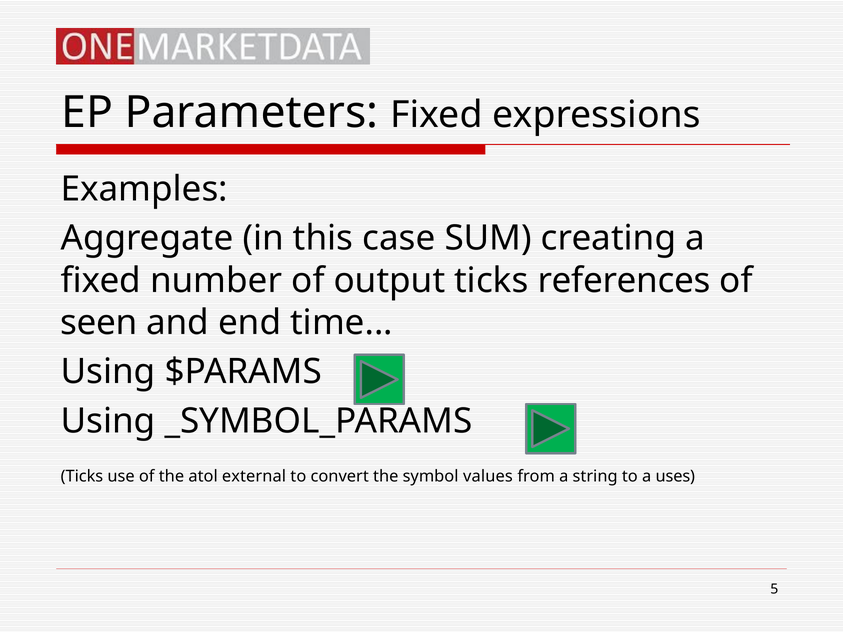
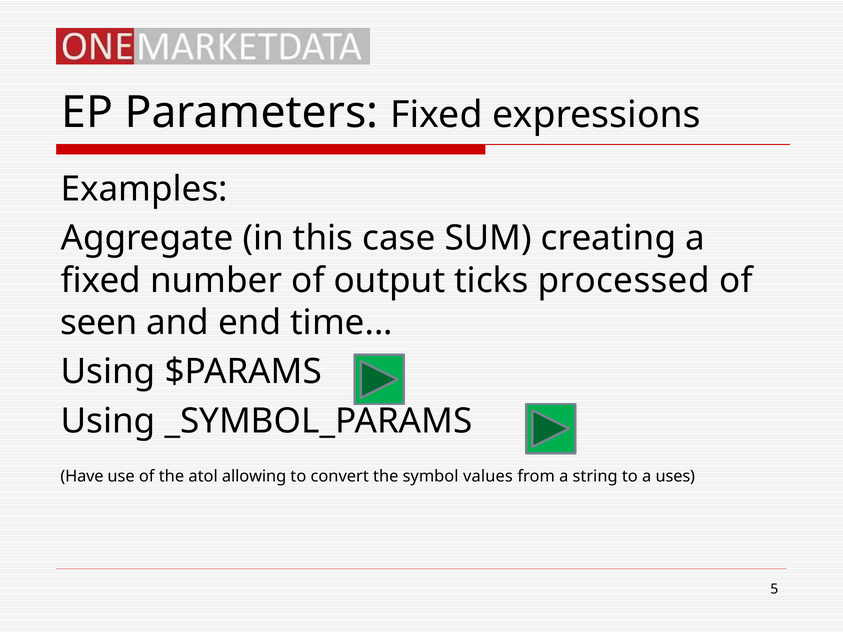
references: references -> processed (624, 281)
Ticks: Ticks -> Have (82, 477)
external: external -> allowing (254, 477)
